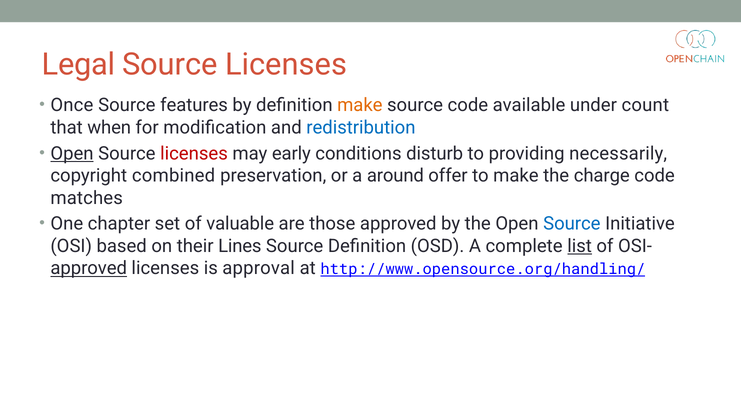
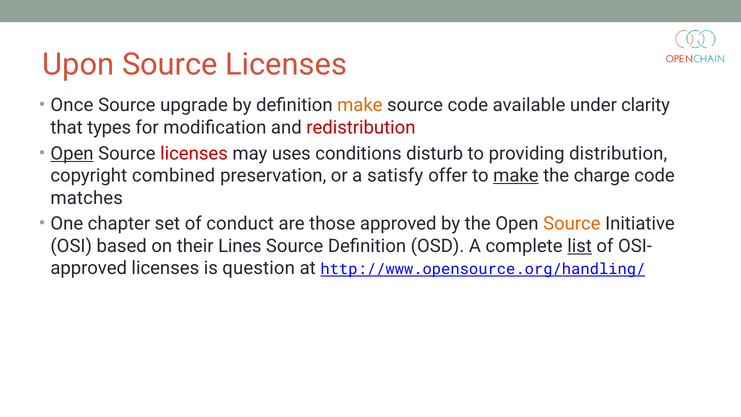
Legal: Legal -> Upon (78, 65)
features: features -> upgrade (194, 105)
count: count -> clarity (646, 105)
when: when -> types (109, 127)
redistribution colour: blue -> red (361, 127)
early: early -> uses (291, 153)
necessarily: necessarily -> distribution (618, 153)
around: around -> satisfy (395, 176)
make underline: none -> present (516, 176)
valuable: valuable -> conduct (240, 224)
Source colour: blue -> orange (572, 224)
approved underline: present -> none (89, 268)
approval: approval -> question (259, 268)
